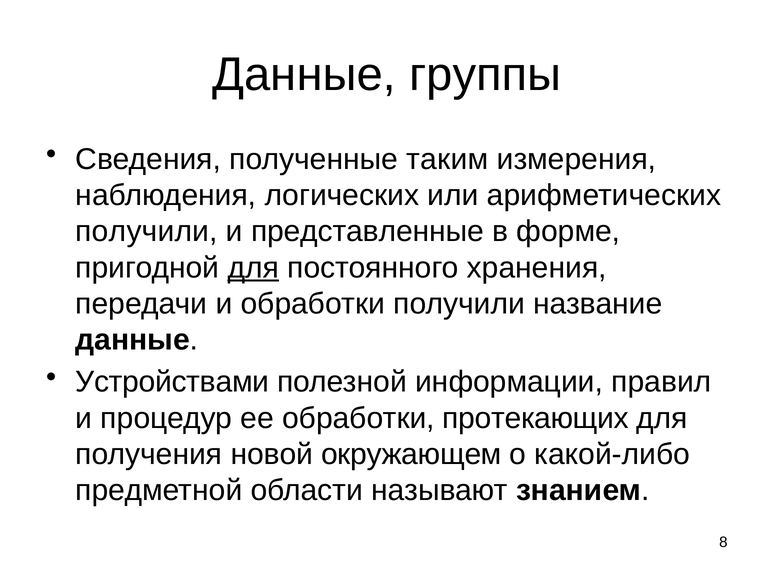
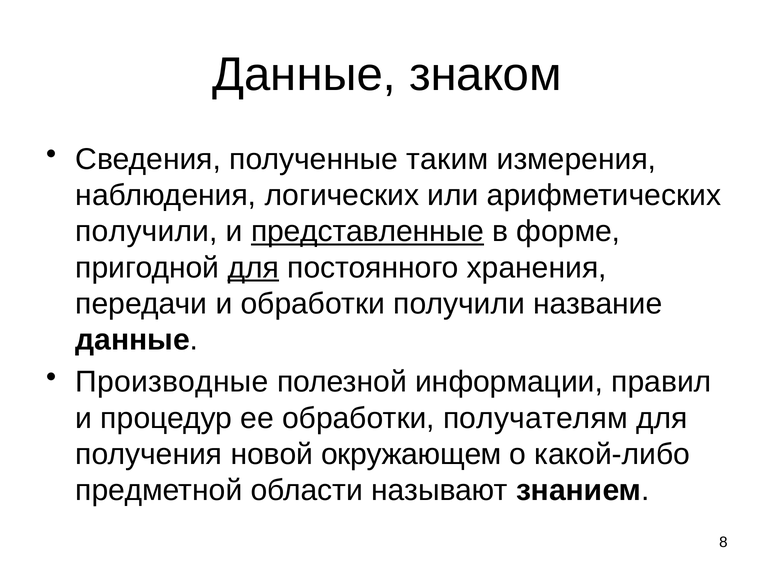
группы: группы -> знаком (485, 75)
представленные underline: none -> present (368, 232)
Устройствами: Устройствами -> Производные (172, 382)
протекающих: протекающих -> получателям (535, 419)
